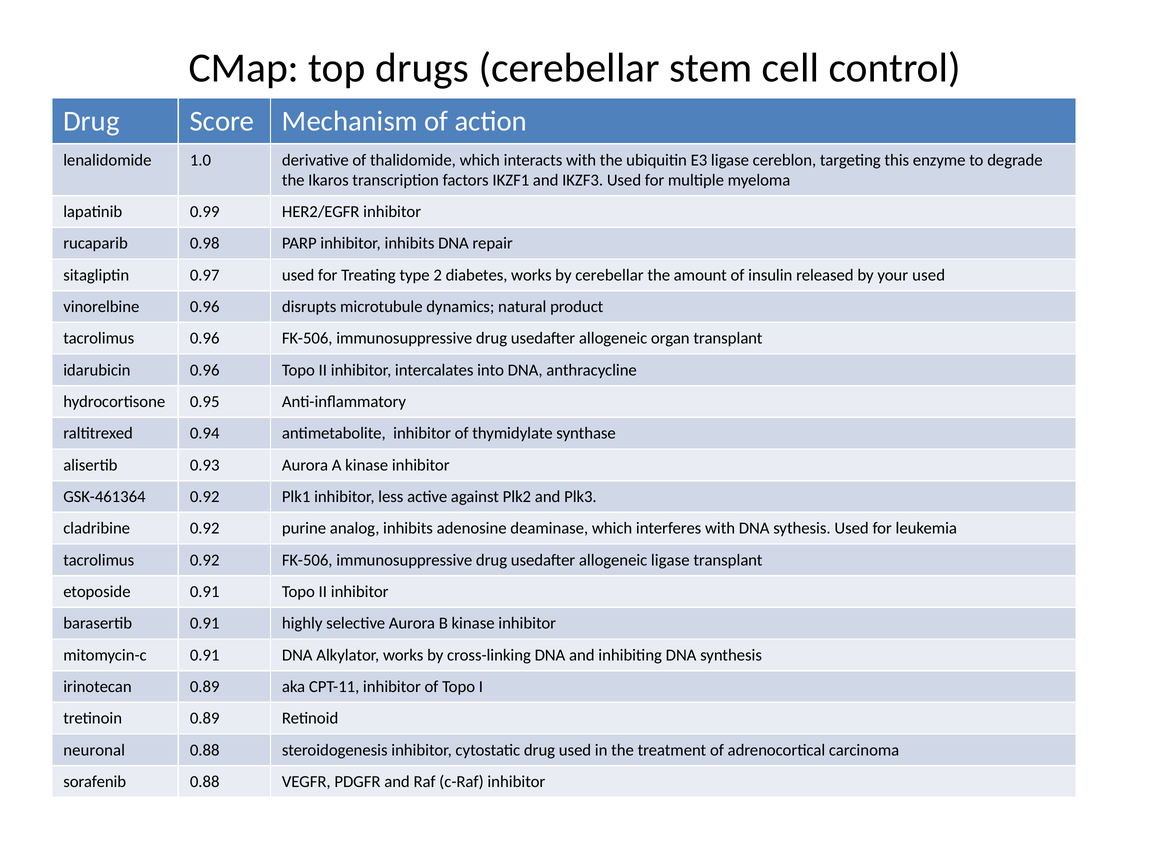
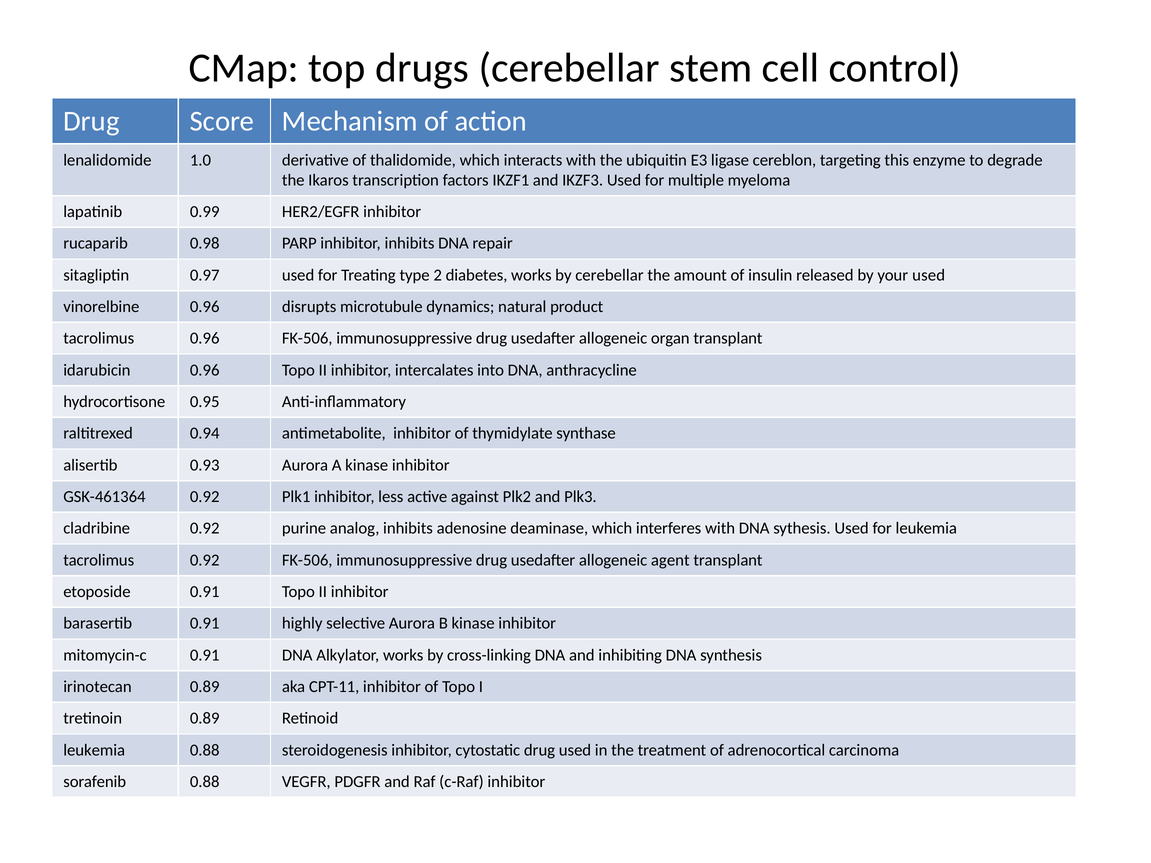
allogeneic ligase: ligase -> agent (670, 560)
neuronal: neuronal -> leukemia (94, 750)
